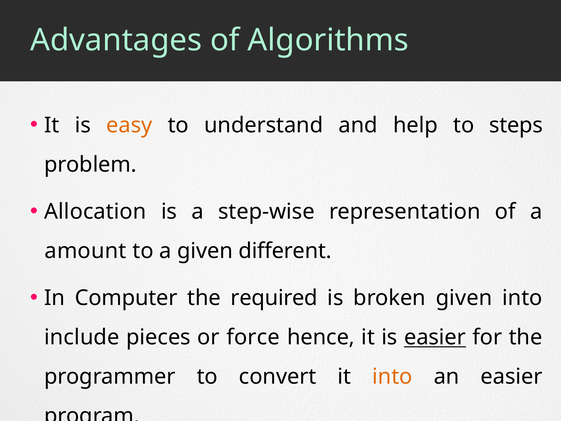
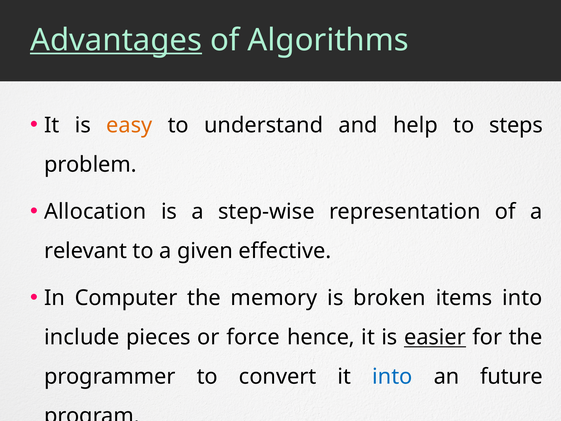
Advantages underline: none -> present (116, 40)
amount: amount -> relevant (86, 251)
different: different -> effective (285, 251)
required: required -> memory (274, 298)
broken given: given -> items (464, 298)
into colour: orange -> blue (392, 377)
an easier: easier -> future (512, 377)
